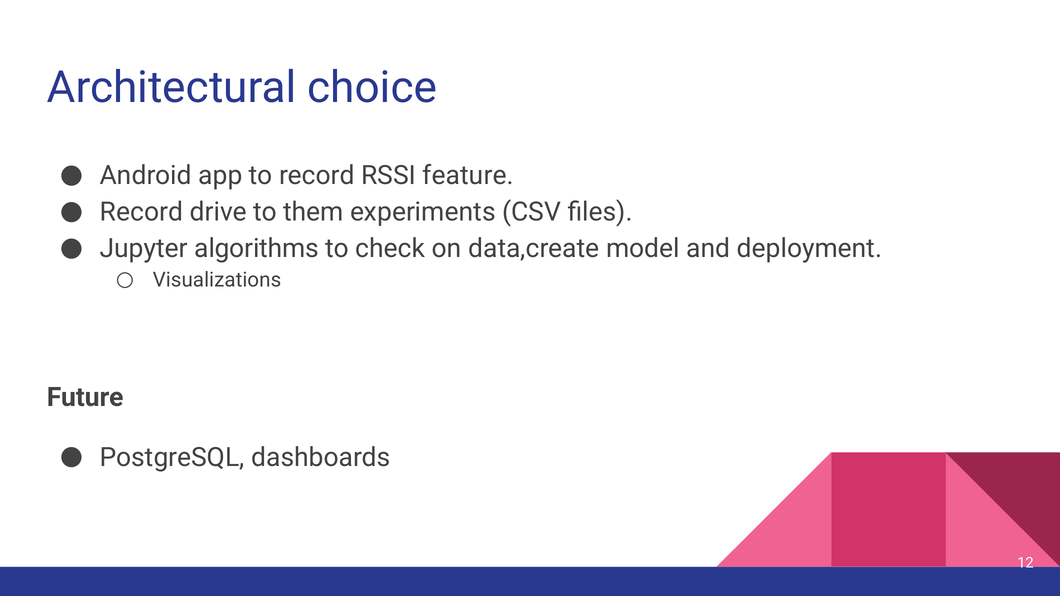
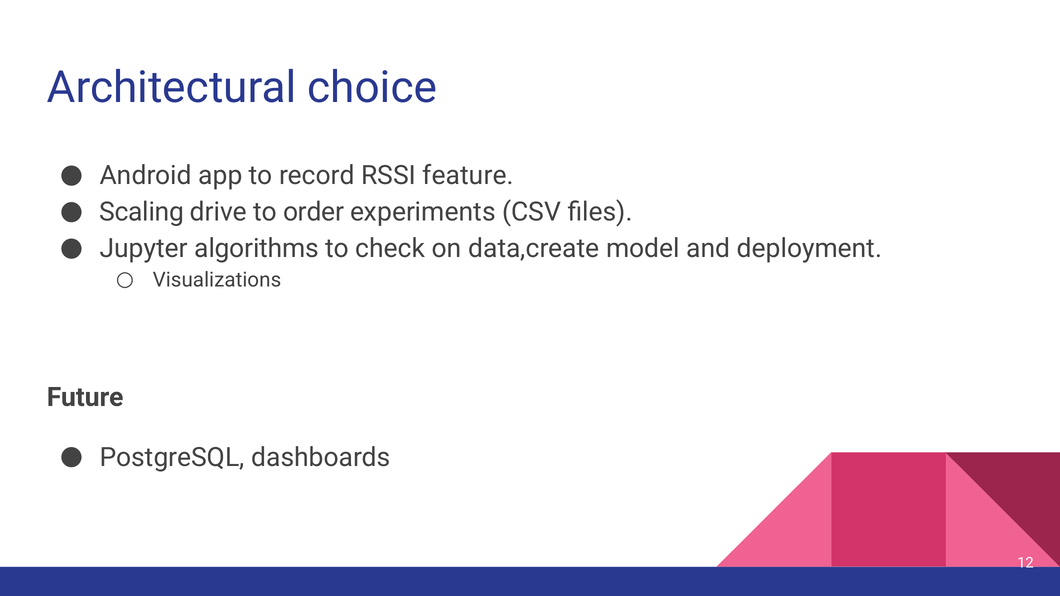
Record: Record -> Scaling (142, 212)
them: them -> order (314, 212)
